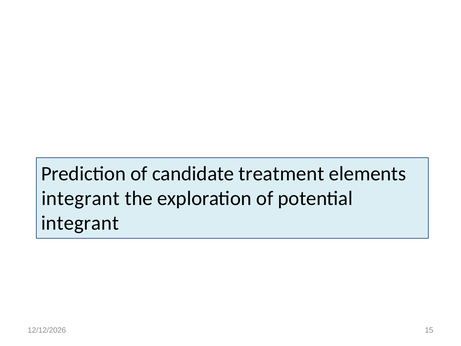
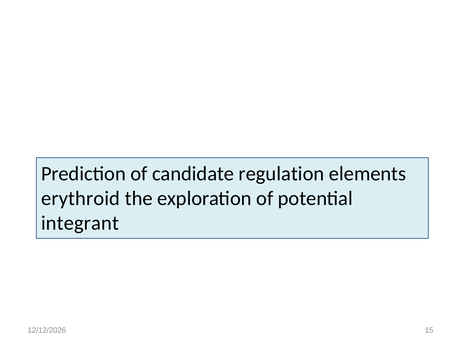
treatment: treatment -> regulation (281, 174)
integrant: integrant -> erythroid (80, 198)
